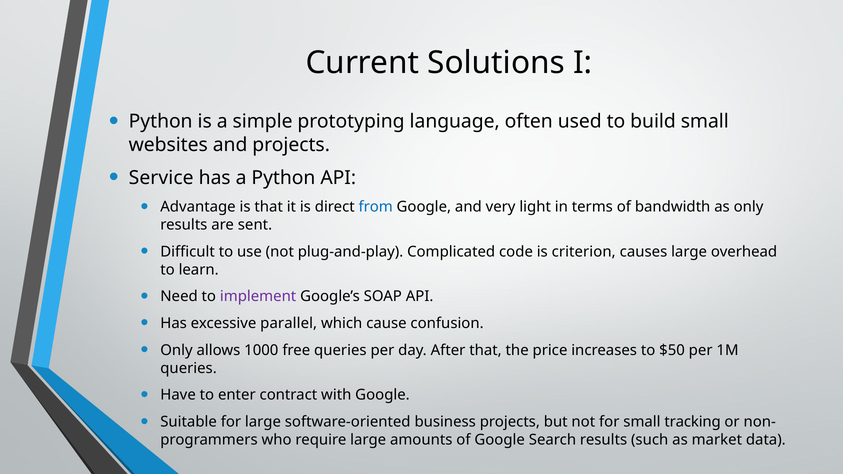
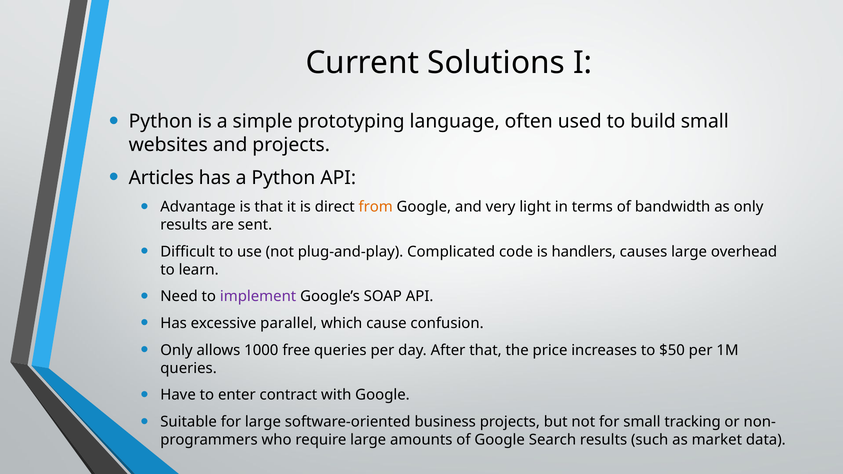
Service: Service -> Articles (161, 178)
from colour: blue -> orange (376, 207)
criterion: criterion -> handlers (584, 252)
